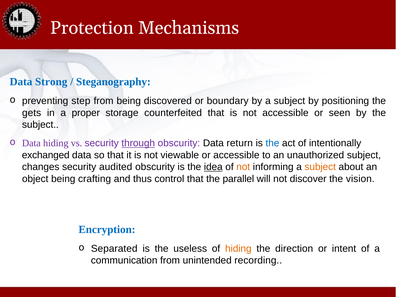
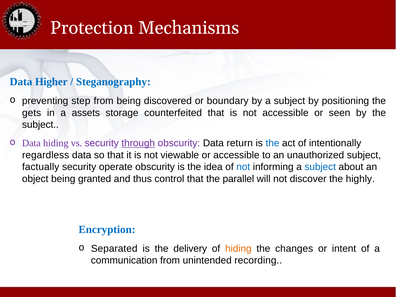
Strong: Strong -> Higher (51, 82)
proper: proper -> assets (86, 113)
exchanged: exchanged -> regardless (46, 155)
changes: changes -> factually (41, 167)
audited: audited -> operate (116, 167)
idea underline: present -> none (213, 167)
not colour: orange -> blue (243, 167)
subject colour: orange -> blue (320, 167)
crafting: crafting -> granted (95, 179)
vision: vision -> highly (360, 179)
useless: useless -> delivery (190, 249)
direction: direction -> changes (294, 249)
